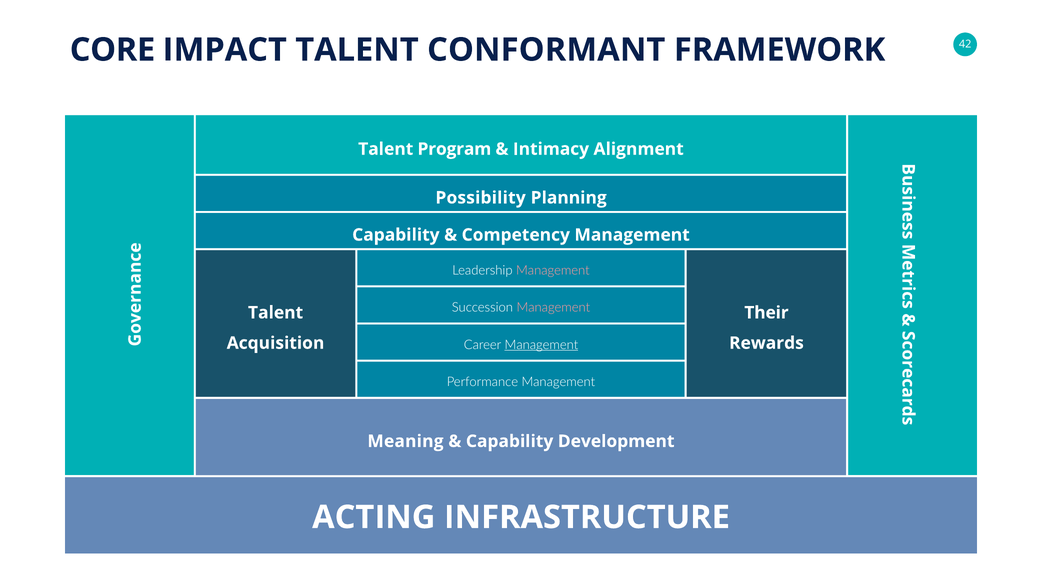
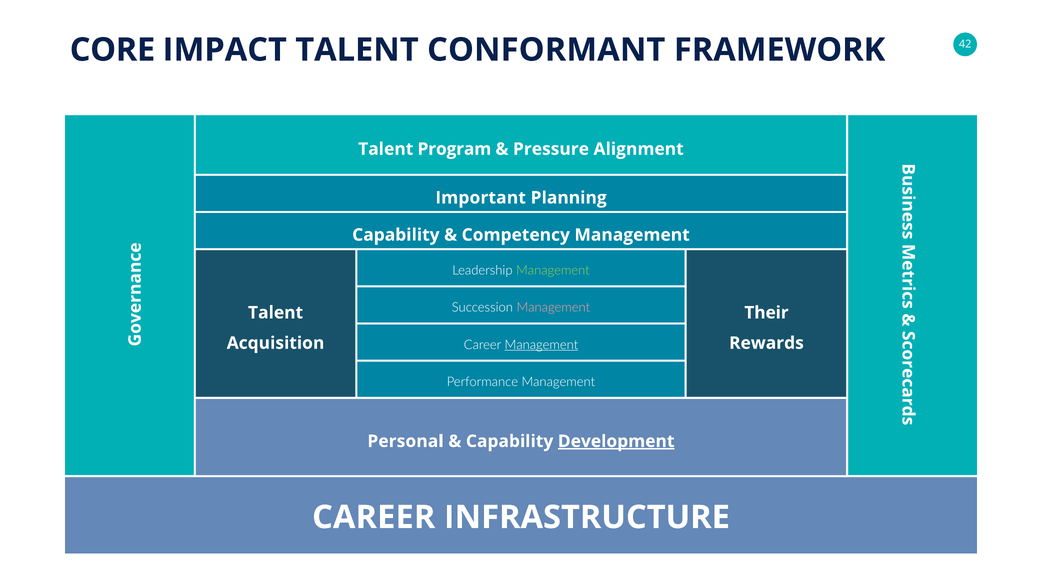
Intimacy: Intimacy -> Pressure (551, 149)
Possibility: Possibility -> Important (481, 198)
Management colour: pink -> light green (553, 270)
Meaning: Meaning -> Personal (406, 441)
Development underline: none -> present (616, 441)
ACTING: ACTING -> CAREER (374, 518)
